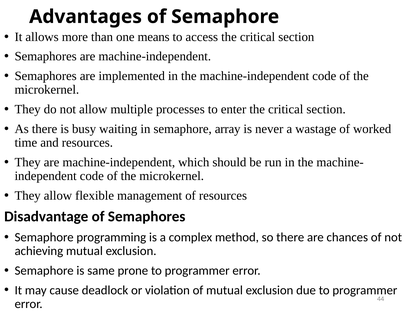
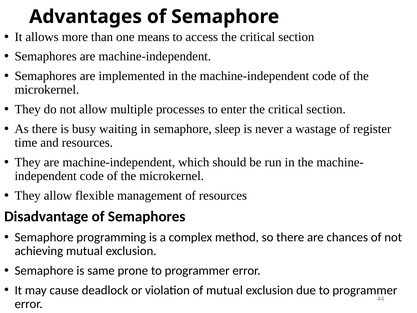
array: array -> sleep (228, 129)
worked: worked -> register (372, 129)
